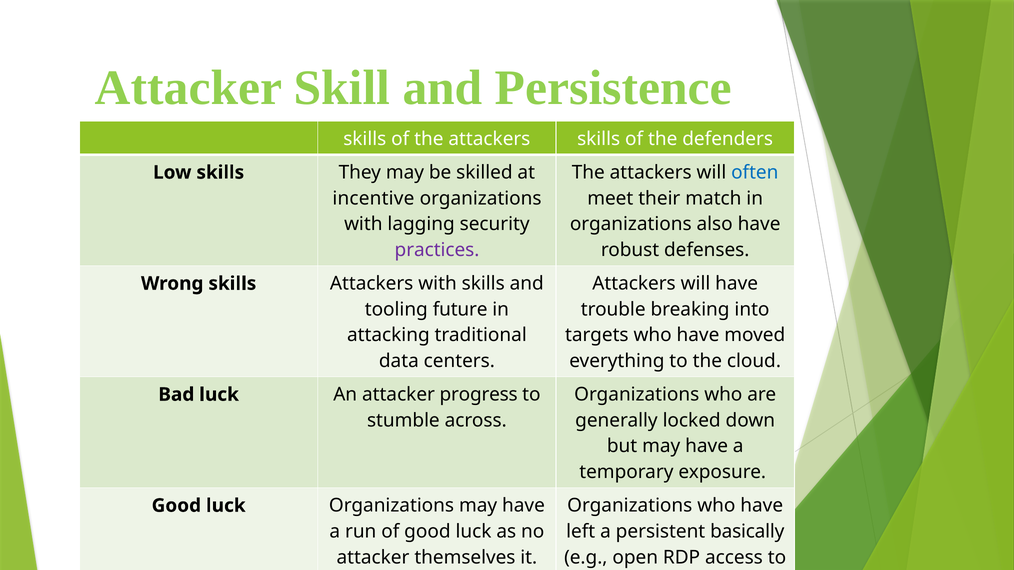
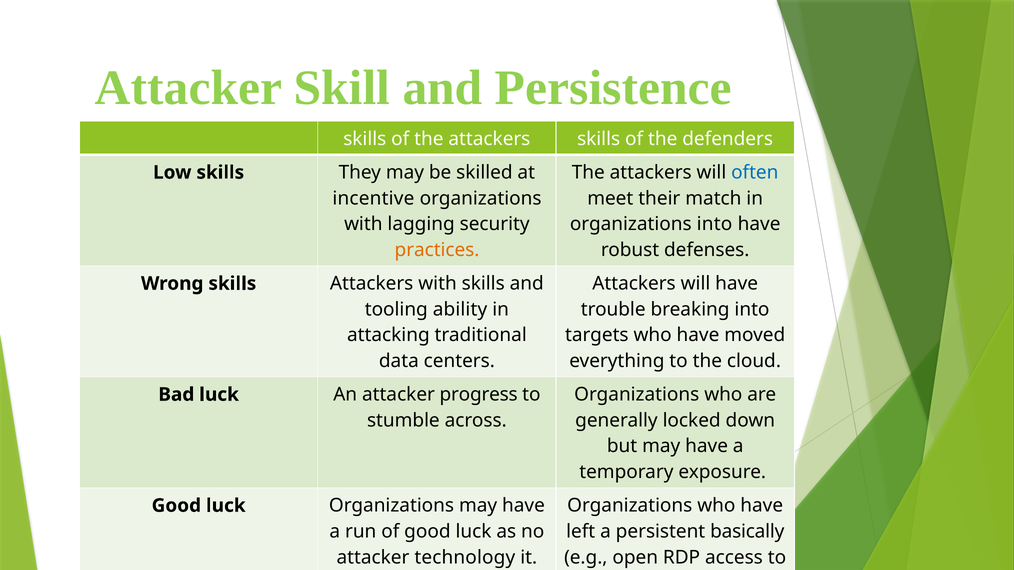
organizations also: also -> into (715, 224)
practices colour: purple -> orange (437, 250)
future: future -> ability (460, 310)
themselves: themselves -> technology (465, 558)
